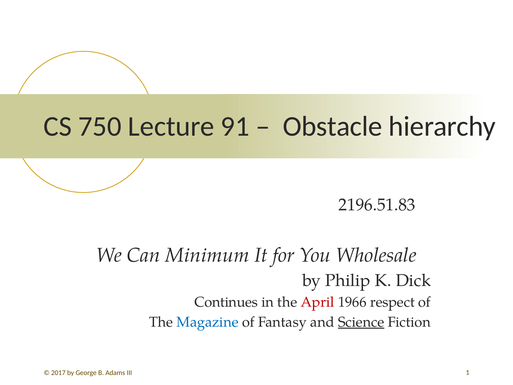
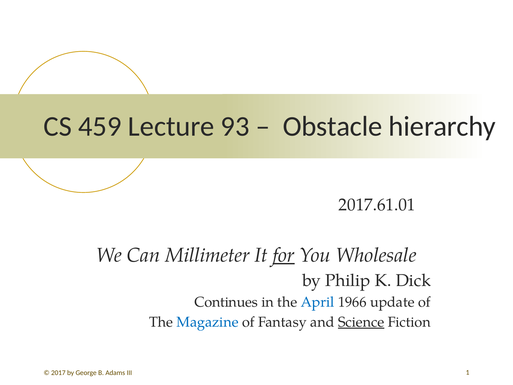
750: 750 -> 459 (100, 126)
91: 91 -> 93 (235, 126)
2196.51.83: 2196.51.83 -> 2017.61.01 (377, 205)
Minimum: Minimum -> Millimeter (207, 255)
for underline: none -> present (284, 255)
April colour: red -> blue (318, 302)
respect: respect -> update (392, 302)
